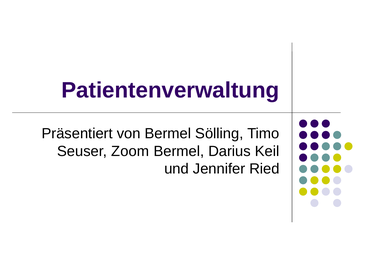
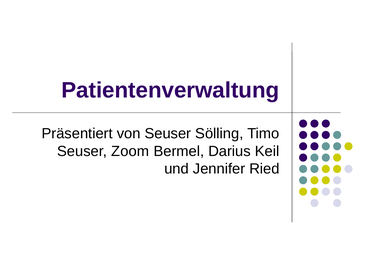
von Bermel: Bermel -> Seuser (168, 133)
